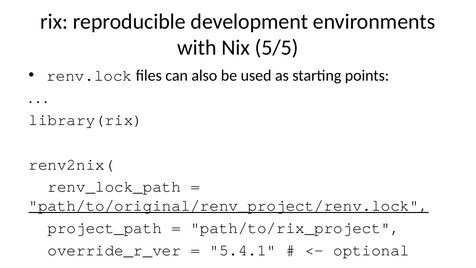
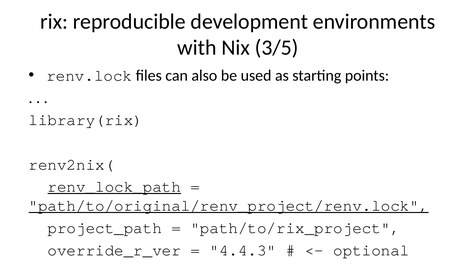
5/5: 5/5 -> 3/5 (277, 48)
renv_lock_path underline: none -> present (114, 187)
5.4.1: 5.4.1 -> 4.4.3 (243, 250)
